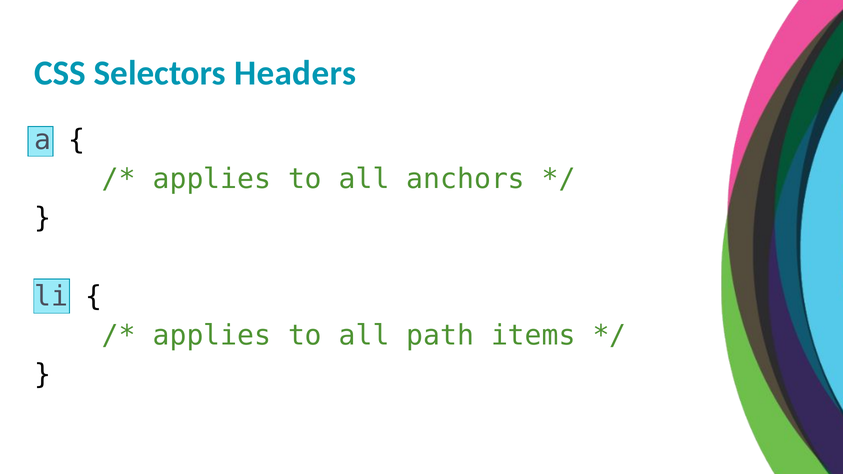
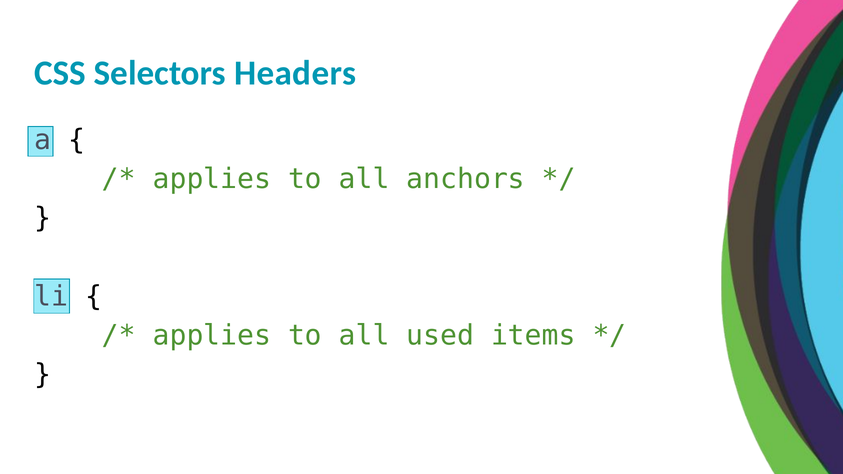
path: path -> used (440, 336)
